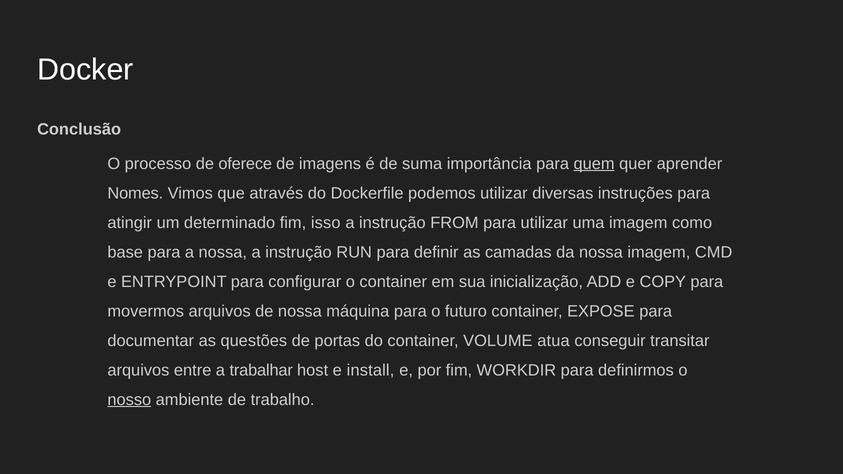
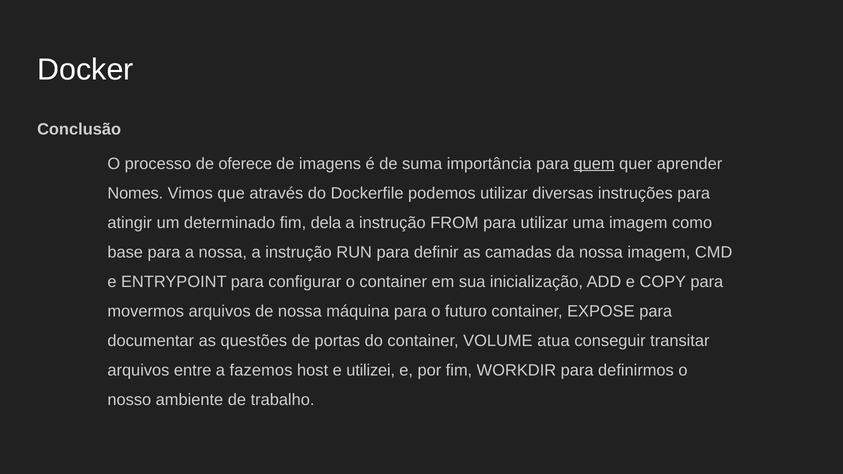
isso: isso -> dela (326, 223)
trabalhar: trabalhar -> fazemos (261, 370)
install: install -> utilizei (371, 370)
nosso underline: present -> none (129, 400)
